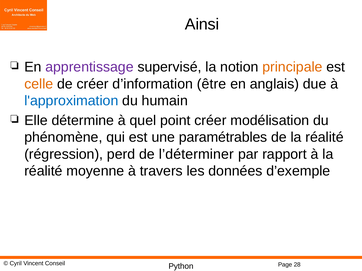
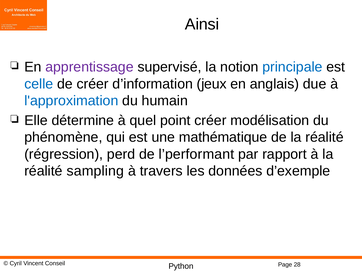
principale colour: orange -> blue (292, 67)
celle colour: orange -> blue (39, 84)
être: être -> jeux (212, 84)
paramétrables: paramétrables -> mathématique (223, 138)
l’déterminer: l’déterminer -> l’performant (196, 155)
moyenne: moyenne -> sampling (95, 171)
